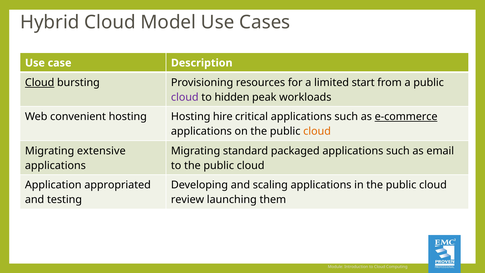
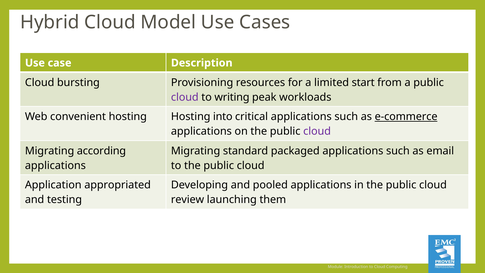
Cloud underline: present -> none (40, 83)
hidden: hidden -> writing (232, 97)
hire: hire -> into (223, 117)
cloud colour: orange -> purple (317, 131)
extensive: extensive -> according (101, 151)
scaling: scaling -> pooled (270, 185)
